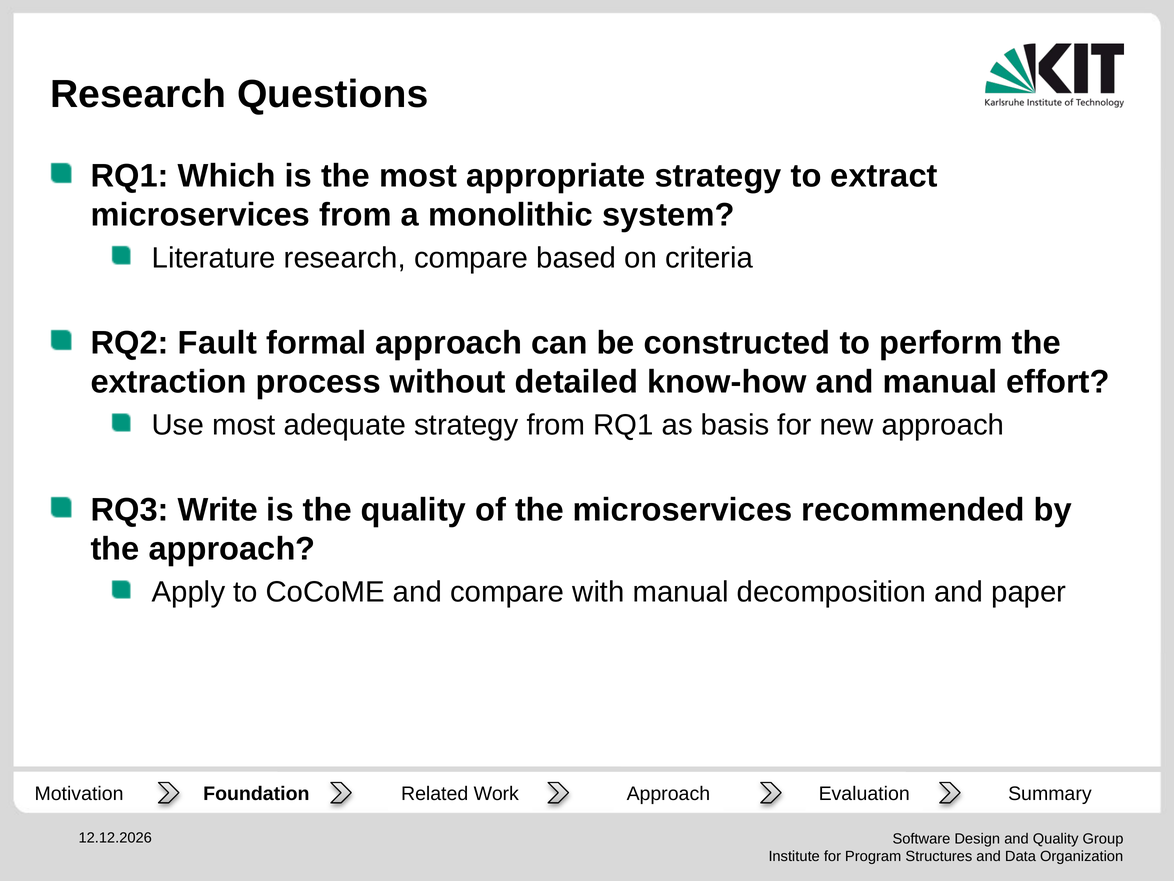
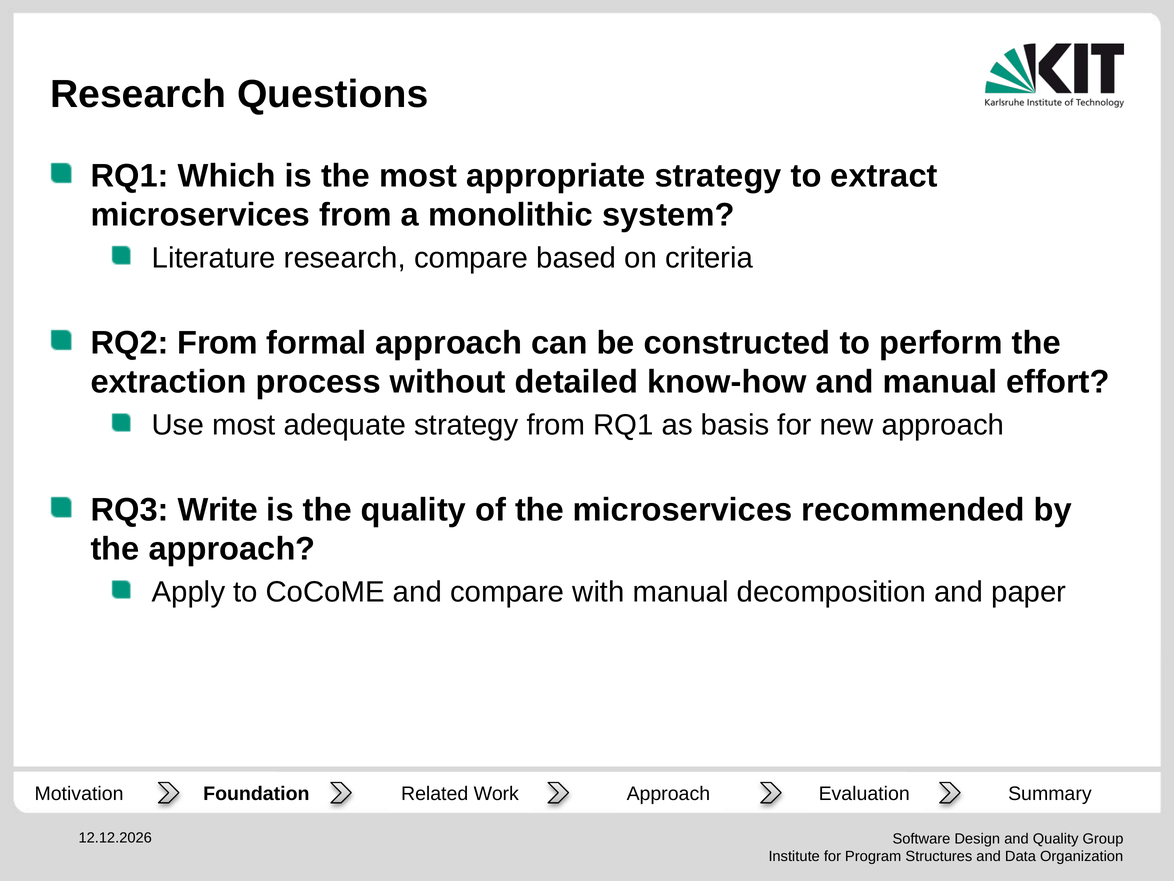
RQ2 Fault: Fault -> From (218, 343)
